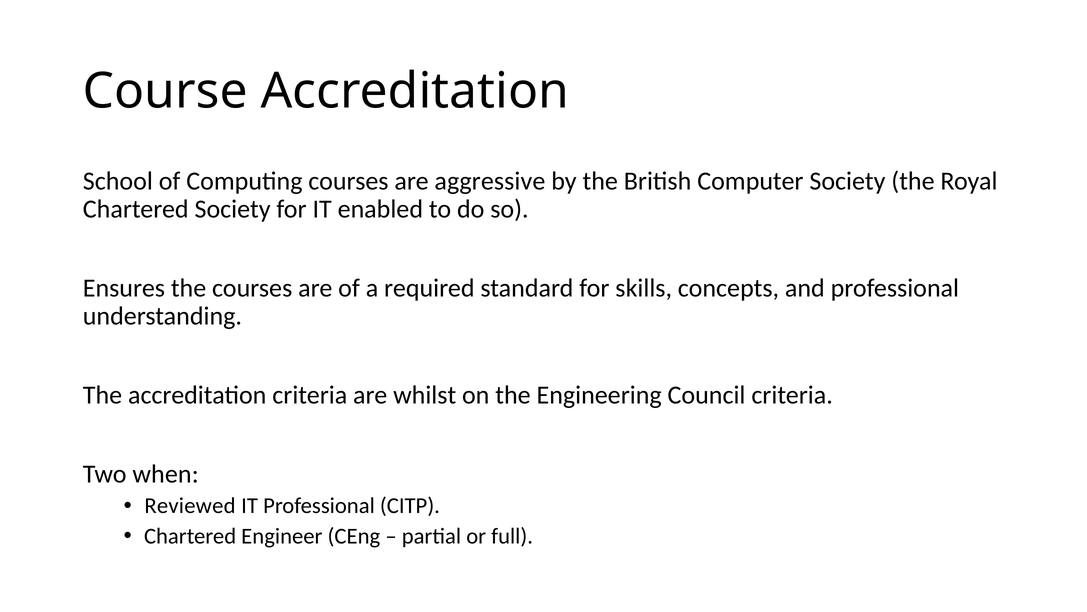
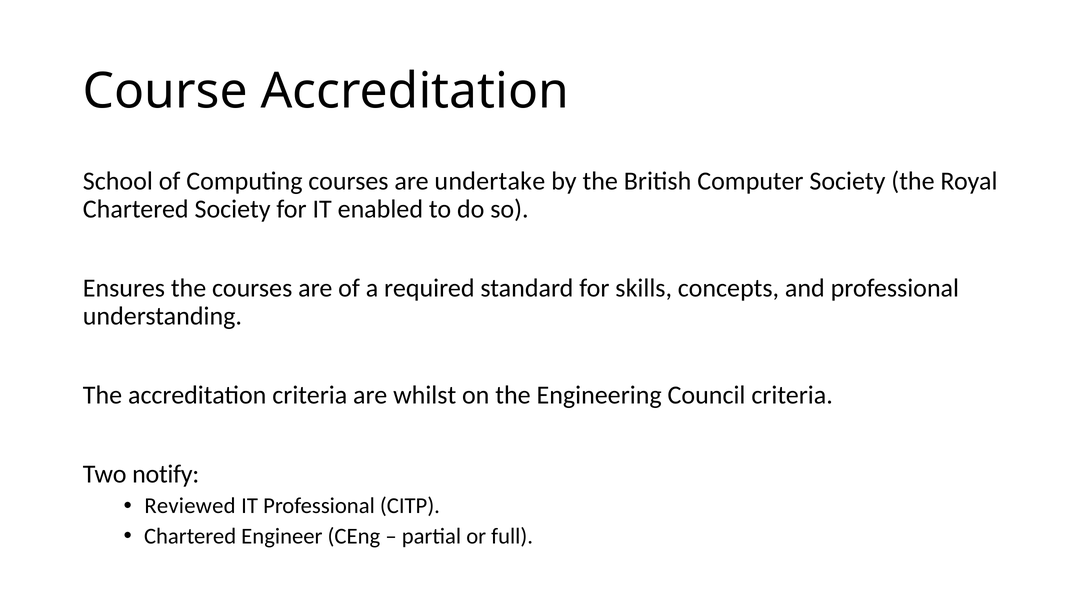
aggressive: aggressive -> undertake (490, 181)
when: when -> notify (166, 474)
